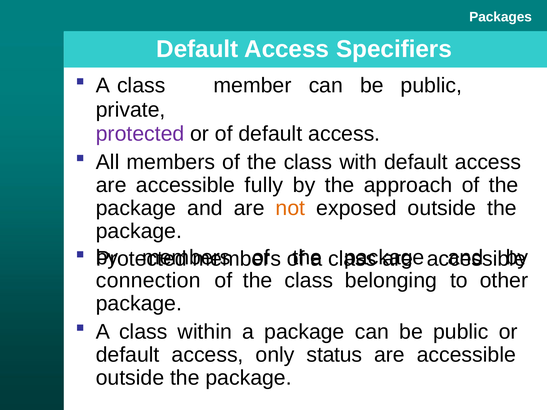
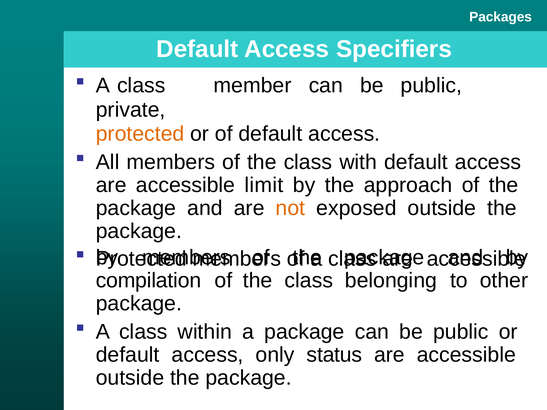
protected colour: purple -> orange (140, 134)
fully: fully -> limit (264, 185)
connection: connection -> compilation (148, 281)
